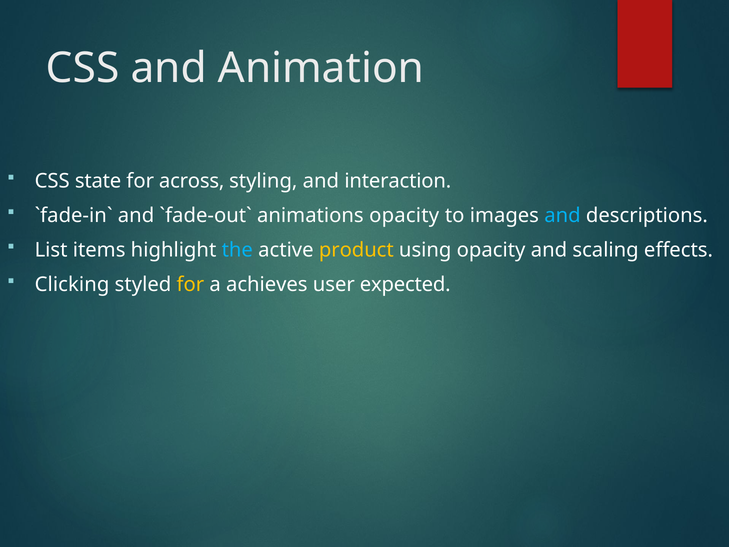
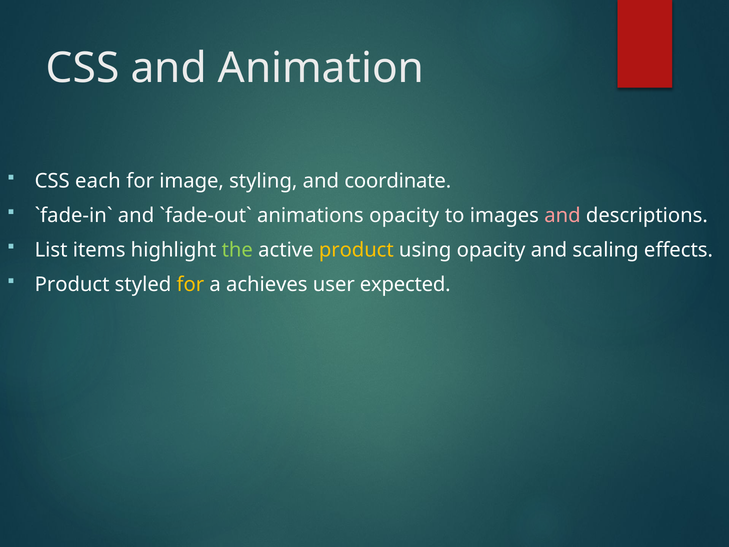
state: state -> each (98, 181)
across: across -> image (192, 181)
interaction: interaction -> coordinate (398, 181)
and colour: light blue -> pink (562, 215)
the colour: light blue -> light green (237, 250)
Clicking: Clicking -> Product (72, 284)
